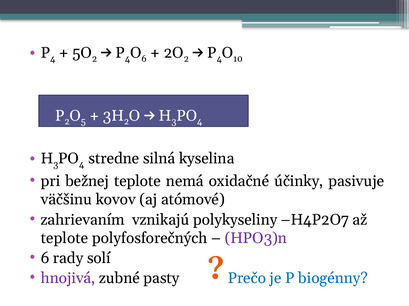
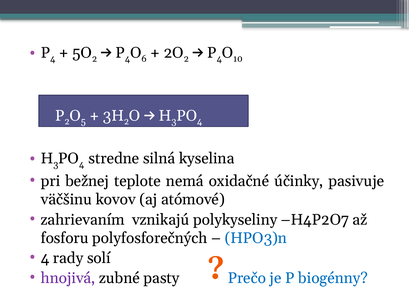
teplote: teplote -> fosforu (65, 239)
HPO3)n colour: purple -> blue (256, 239)
6: 6 -> 4 (45, 259)
